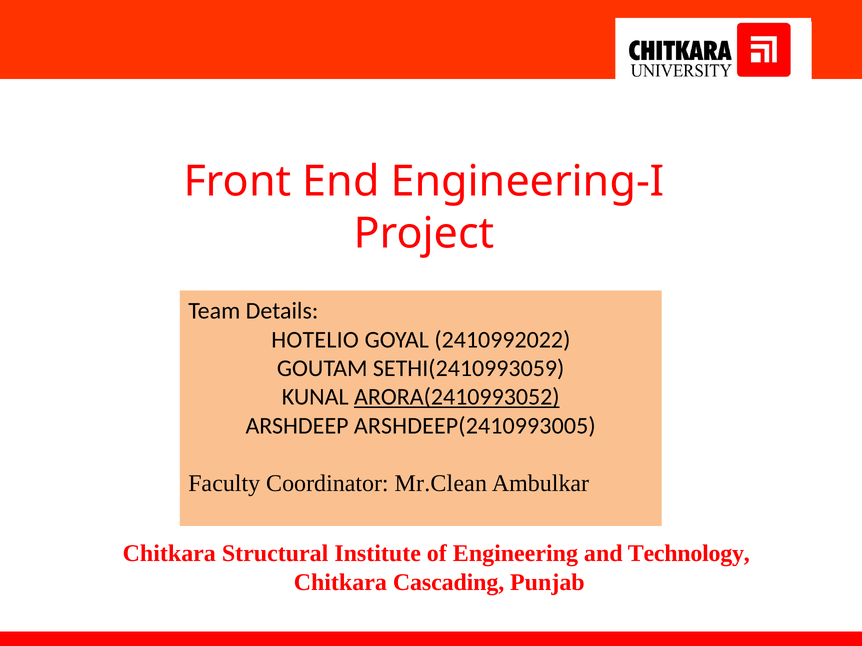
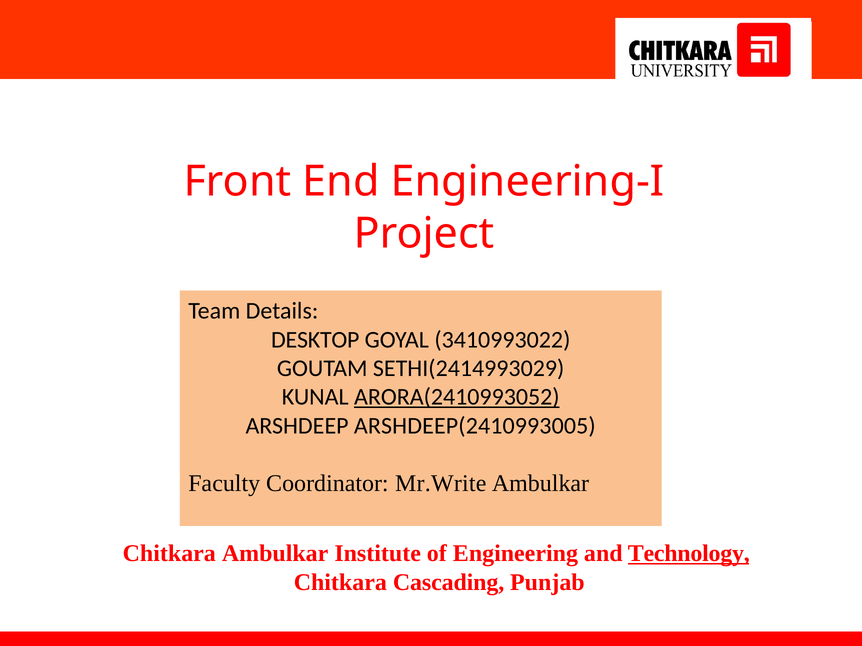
HOTELIO: HOTELIO -> DESKTOP (315, 340)
2410992022: 2410992022 -> 3410993022 (502, 340)
SETHI(2410993059: SETHI(2410993059 -> SETHI(2414993029 (469, 369)
Mr.Clean: Mr.Clean -> Mr.Write (441, 484)
Chitkara Structural: Structural -> Ambulkar (275, 554)
Technology underline: none -> present (689, 554)
